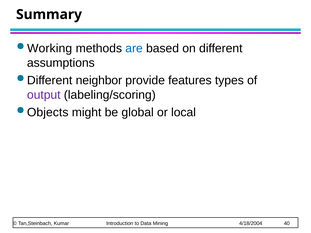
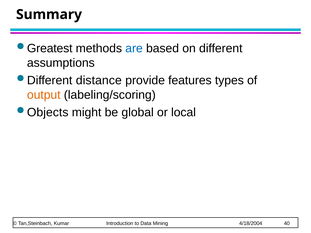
Working: Working -> Greatest (50, 48)
neighbor: neighbor -> distance (99, 80)
output colour: purple -> orange (44, 95)
